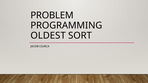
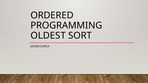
PROBLEM: PROBLEM -> ORDERED (52, 15)
